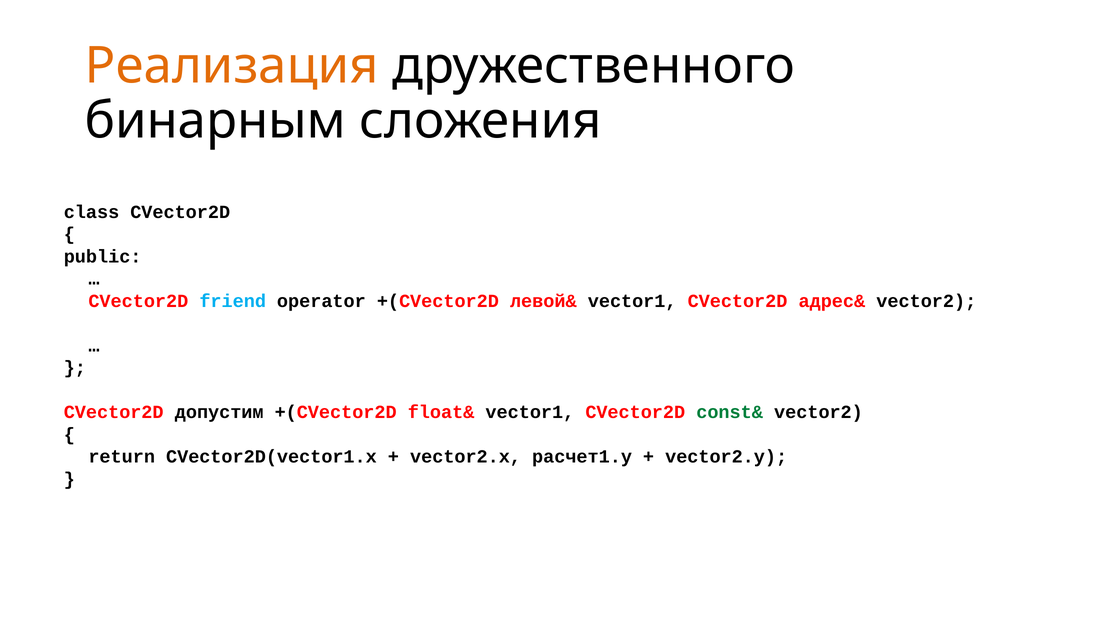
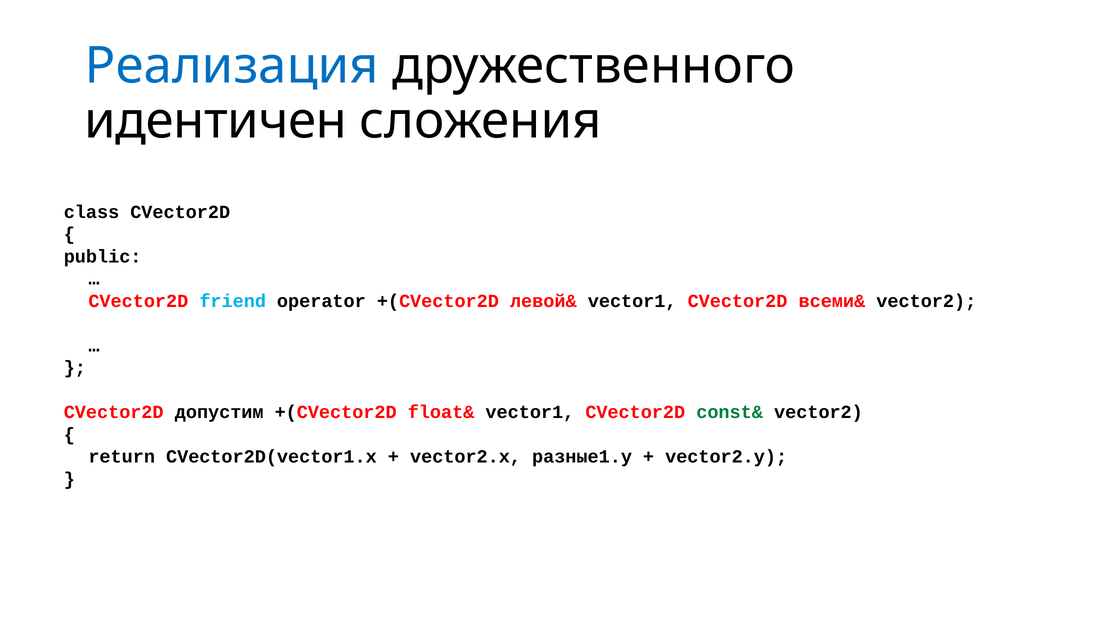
Реализация colour: orange -> blue (232, 66)
бинарным: бинарным -> идентичен (216, 121)
адрес&: адрес& -> всеми& (832, 301)
расчет1.y: расчет1.y -> разные1.y (582, 457)
